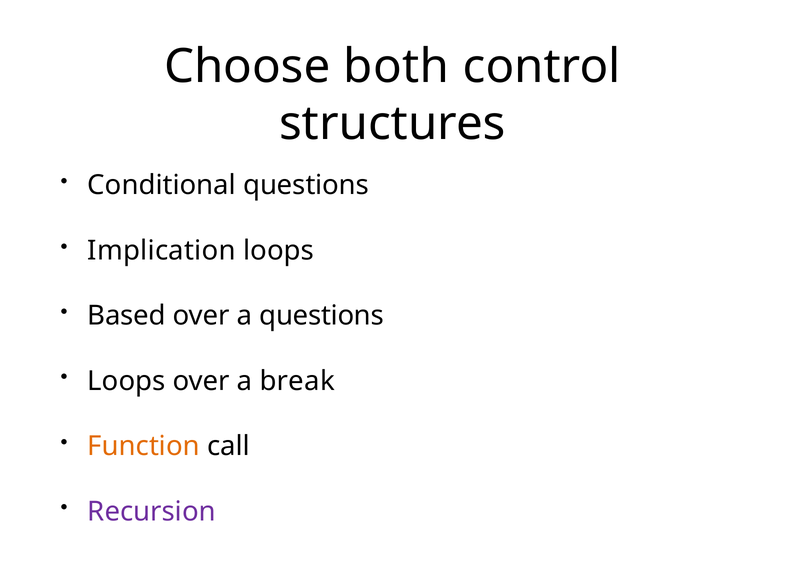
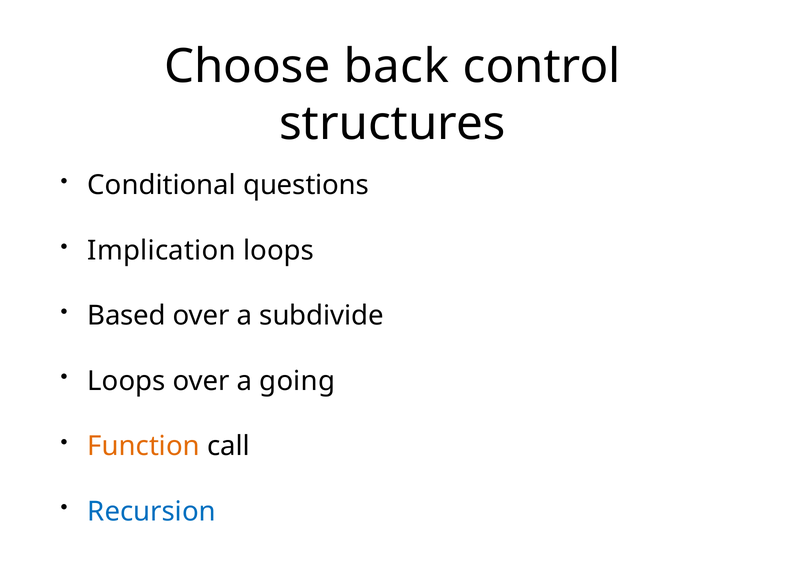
both: both -> back (396, 67)
a questions: questions -> subdivide (322, 316)
break: break -> going (297, 381)
Recursion colour: purple -> blue (152, 512)
